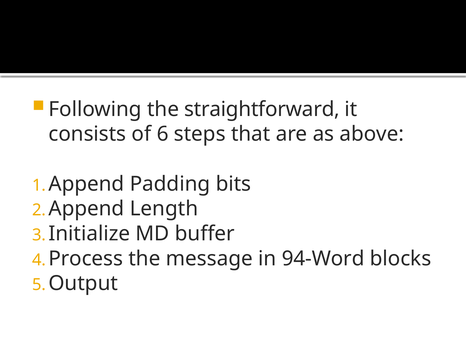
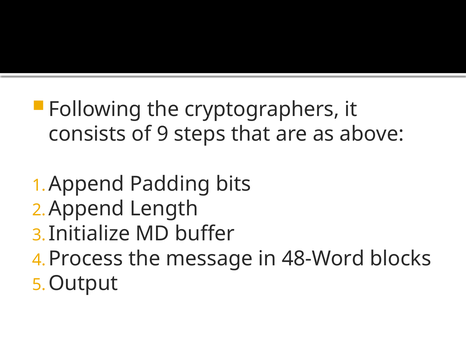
straightforward: straightforward -> cryptographers (262, 109)
6: 6 -> 9 (163, 134)
94-Word: 94-Word -> 48-Word (323, 258)
